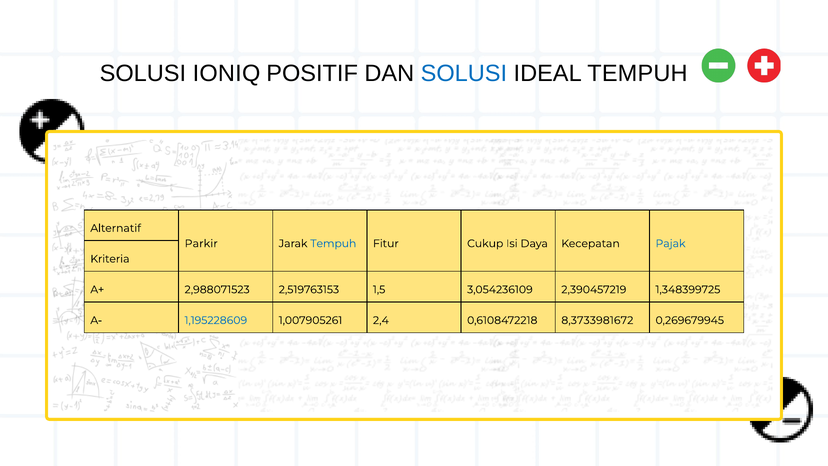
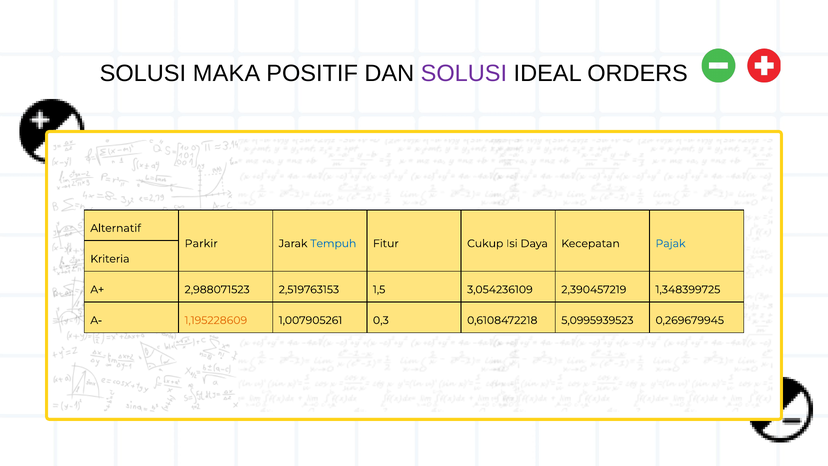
IONIQ: IONIQ -> MAKA (226, 73)
SOLUSI colour: blue -> purple (464, 73)
IDEAL TEMPUH: TEMPUH -> ORDERS (638, 73)
1,195228609 colour: blue -> orange (216, 320)
2,4: 2,4 -> 0,3 (381, 320)
8,3733981672: 8,3733981672 -> 5,0995939523 (597, 320)
